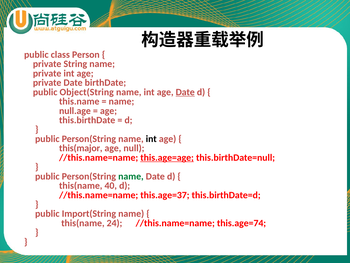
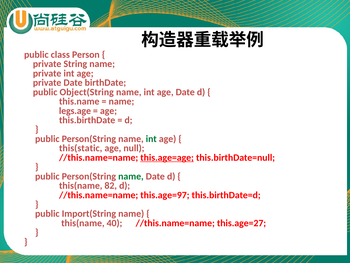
Date underline: present -> none (185, 92)
null.age: null.age -> legs.age (75, 111)
int colour: black -> green (151, 139)
this(major: this(major -> this(static (81, 148)
40: 40 -> 82 (111, 185)
this.age=37: this.age=37 -> this.age=97 (165, 195)
24: 24 -> 40 (114, 223)
this.age=74: this.age=74 -> this.age=27 (241, 223)
